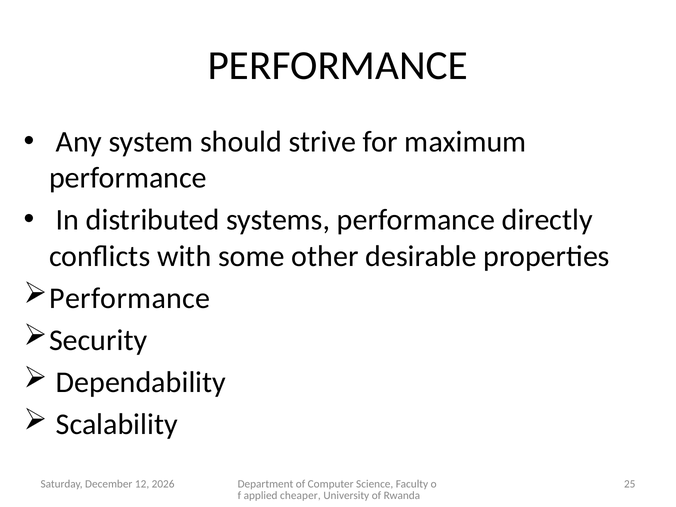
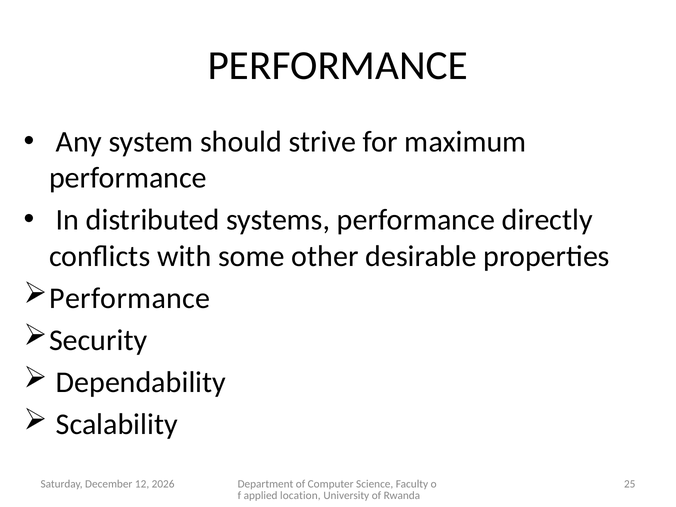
cheaper: cheaper -> location (300, 495)
